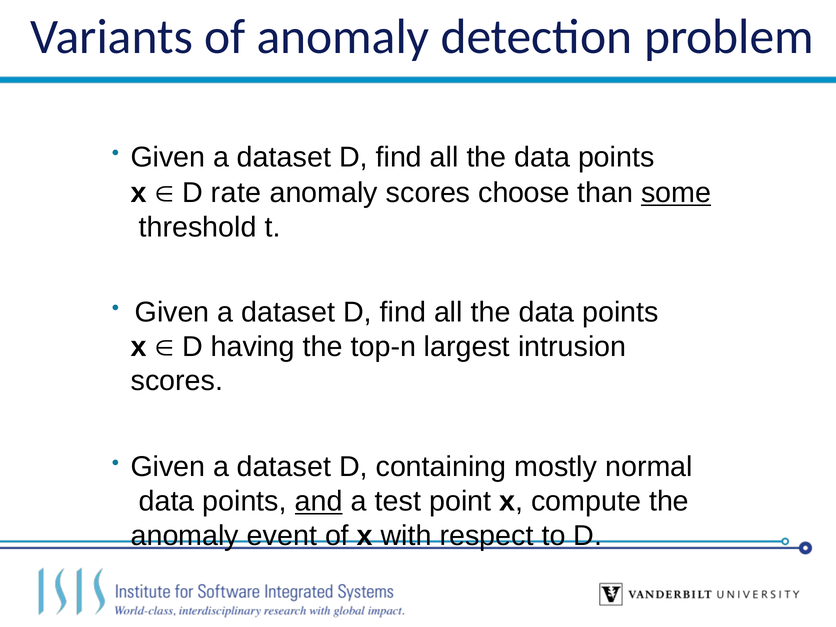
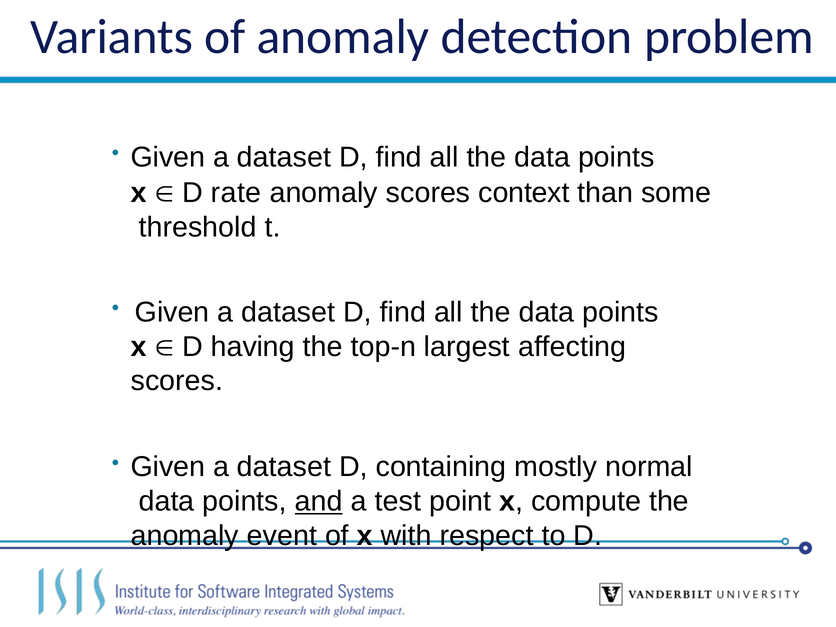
choose: choose -> context (524, 193)
some underline: present -> none (676, 193)
intrusion: intrusion -> affecting (572, 347)
